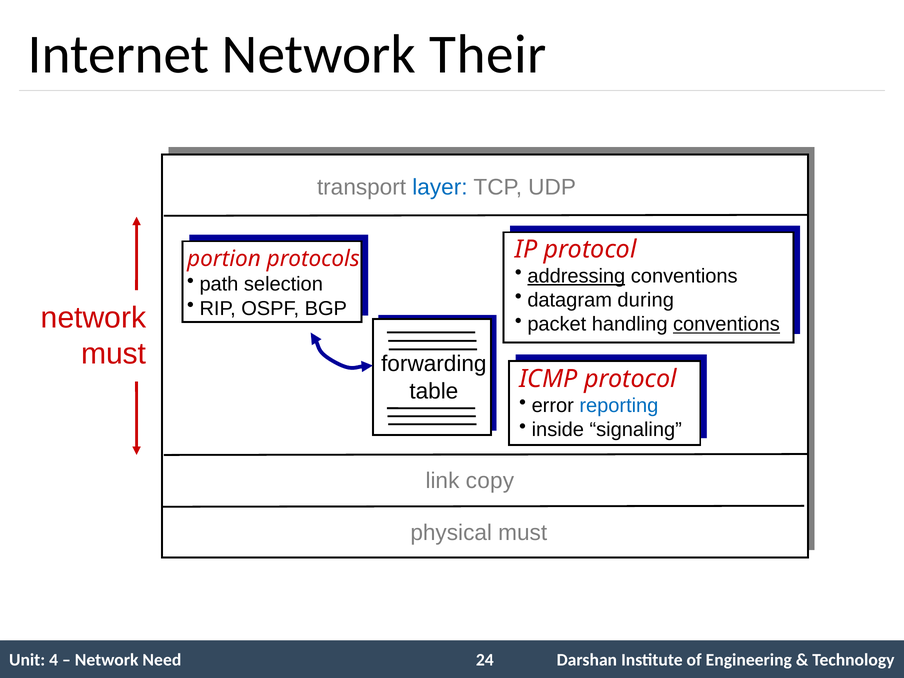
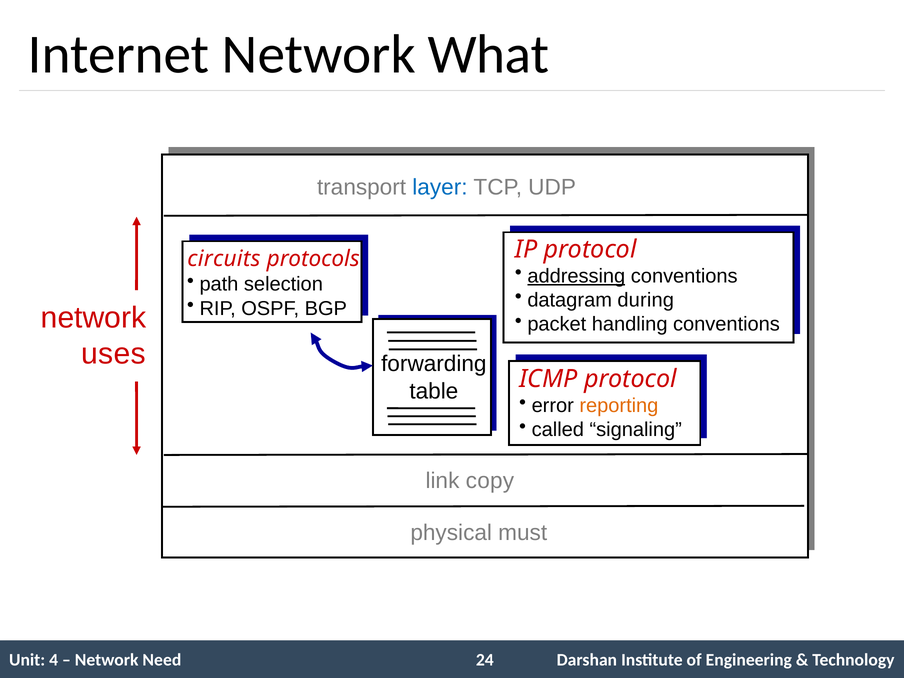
Their: Their -> What (488, 54)
portion: portion -> circuits (224, 259)
conventions underline: present -> none (726, 324)
must: must -> uses (113, 354)
reporting colour: blue -> orange (619, 406)
inside: inside -> called (558, 430)
